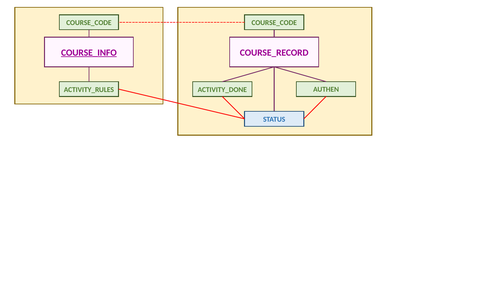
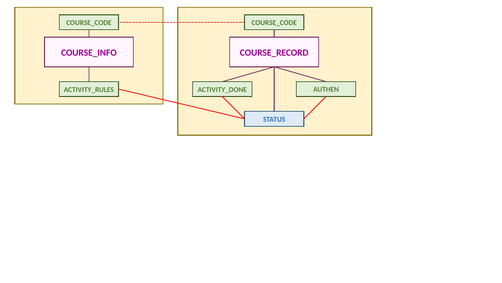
COURSE_INFO underline: present -> none (89, 53)
